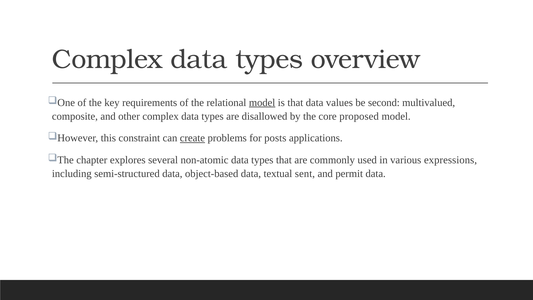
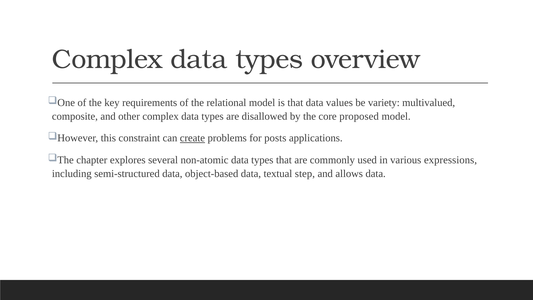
model underline: present -> none (262, 102)
second: second -> variety (384, 102)
sent: sent -> step (305, 174)
permit: permit -> allows (349, 174)
